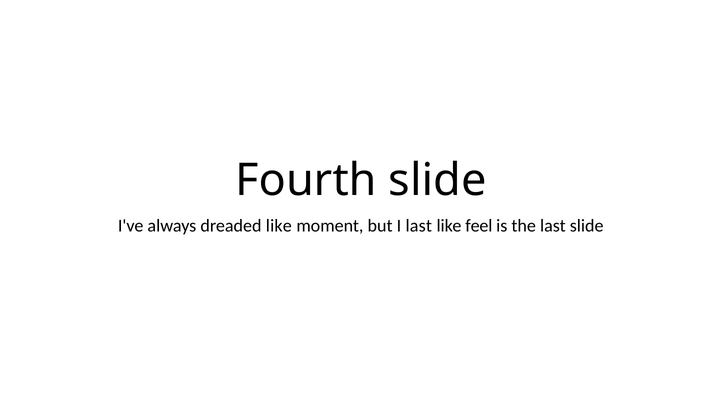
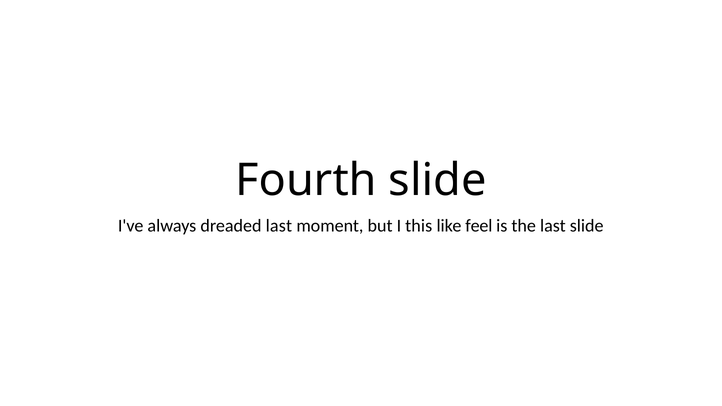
dreaded like: like -> last (279, 226)
I last: last -> this (419, 226)
